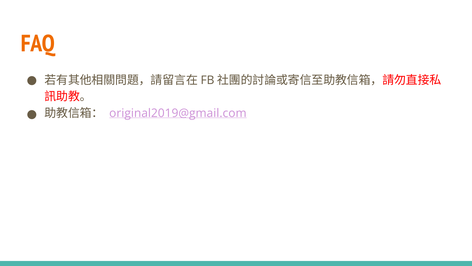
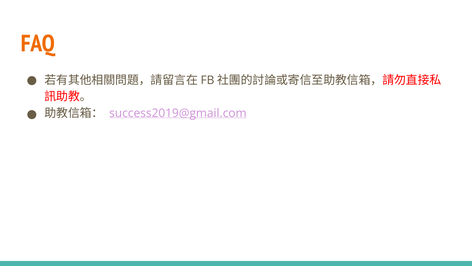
original2019@gmail.com: original2019@gmail.com -> success2019@gmail.com (178, 113)
